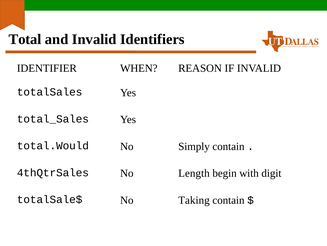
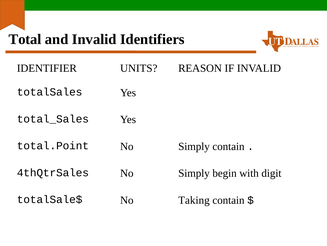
WHEN: WHEN -> UNITS (139, 68)
total.Would: total.Would -> total.Point (53, 145)
4thQtrSales No Length: Length -> Simply (194, 173)
